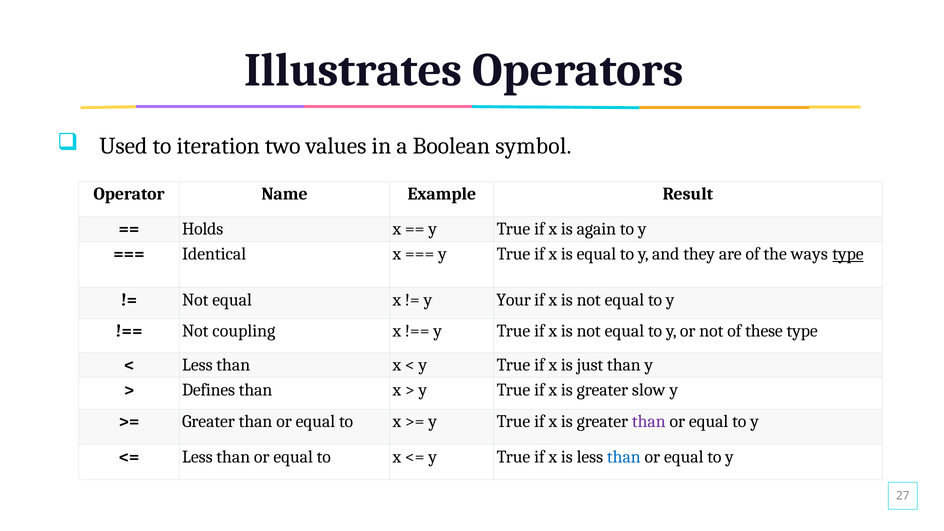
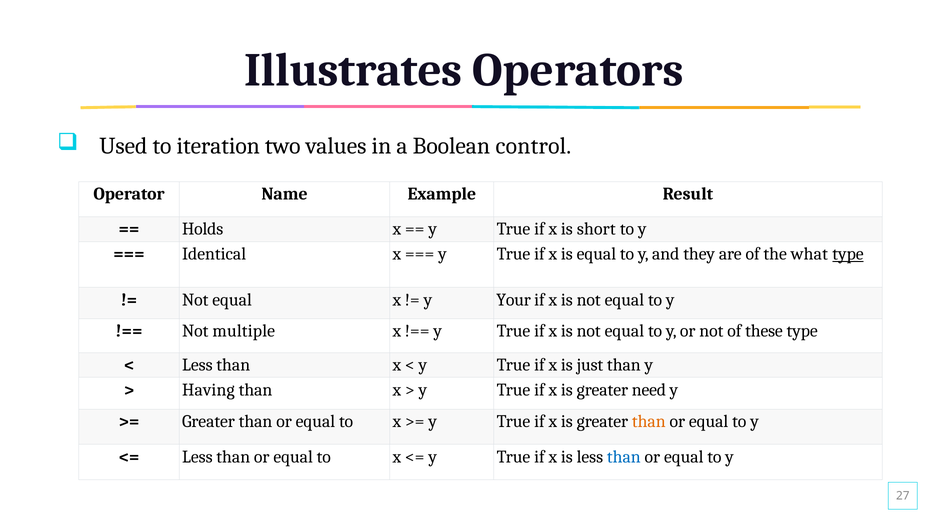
symbol: symbol -> control (533, 146)
again: again -> short (596, 229)
ways: ways -> what (809, 254)
coupling: coupling -> multiple (244, 331)
Defines: Defines -> Having (208, 390)
slow: slow -> need (649, 390)
than colour: purple -> orange (649, 421)
